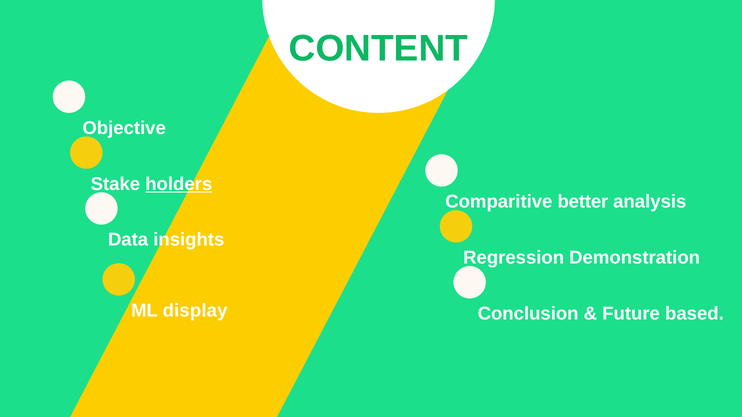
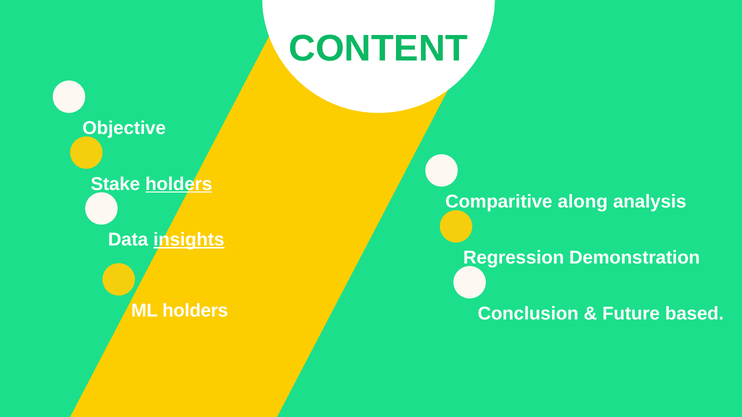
better: better -> along (583, 202)
insights underline: none -> present (189, 240)
ML display: display -> holders (195, 311)
